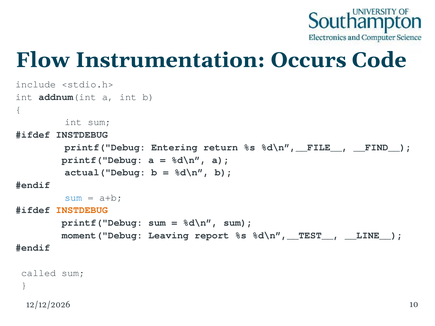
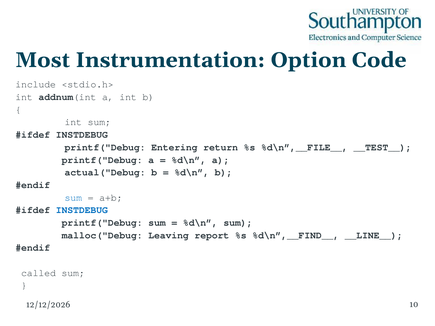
Flow: Flow -> Most (43, 60)
Occurs: Occurs -> Option (308, 60)
__FIND__: __FIND__ -> __TEST__ (382, 147)
INSTDEBUG colour: orange -> blue (82, 210)
moment("Debug: moment("Debug -> malloc("Debug (102, 235)
%d\n”,__TEST__: %d\n”,__TEST__ -> %d\n”,__FIND__ (296, 235)
